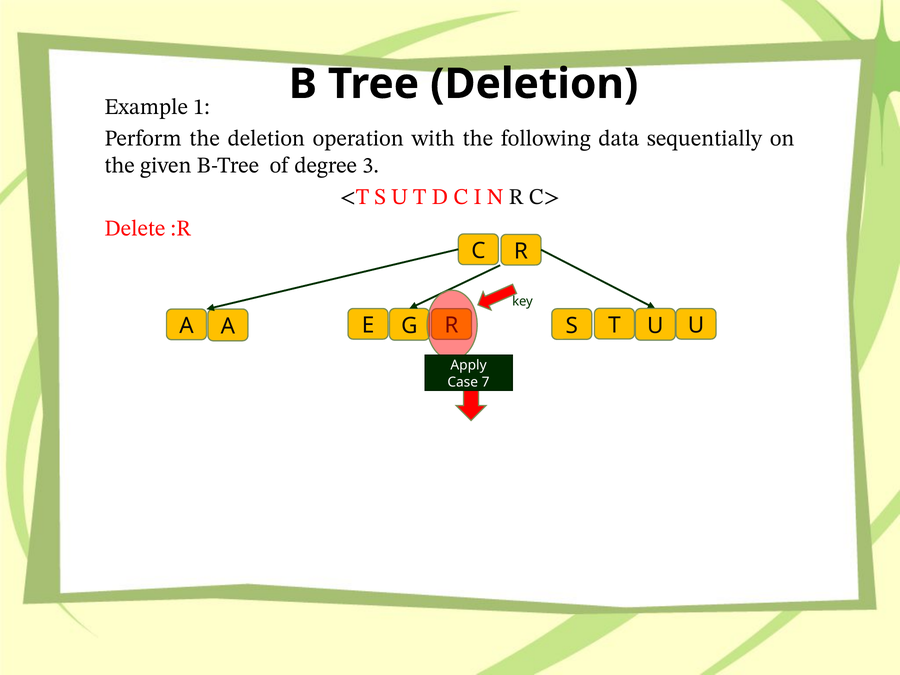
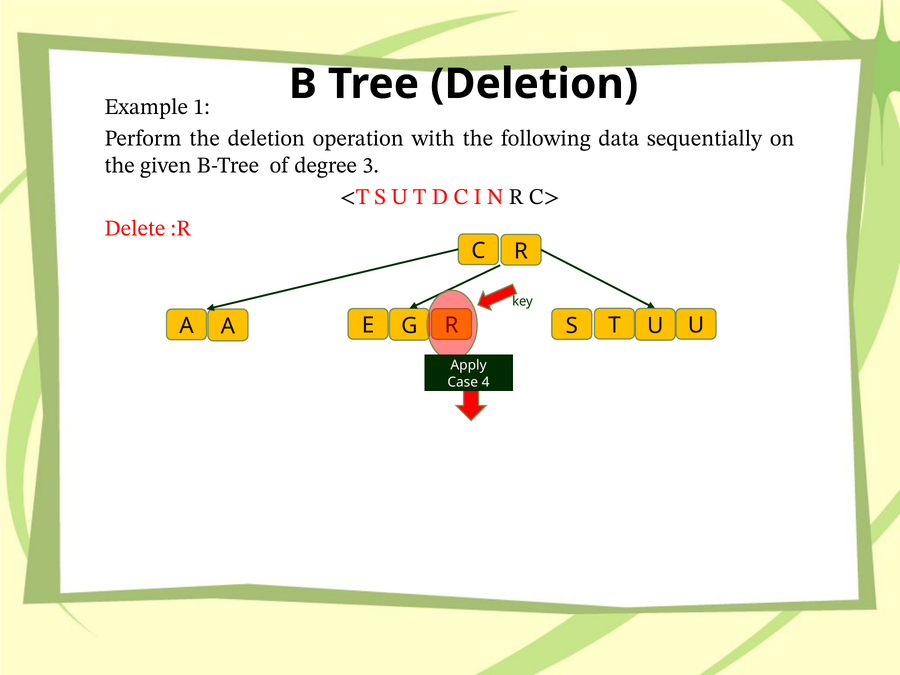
7: 7 -> 4 (486, 382)
